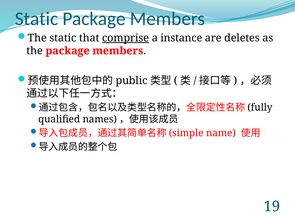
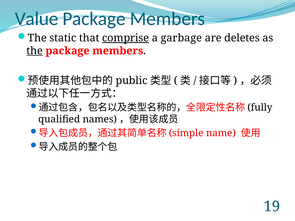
Static: Static -> Value (37, 19)
instance: instance -> garbage (181, 38)
the underline: none -> present (35, 51)
